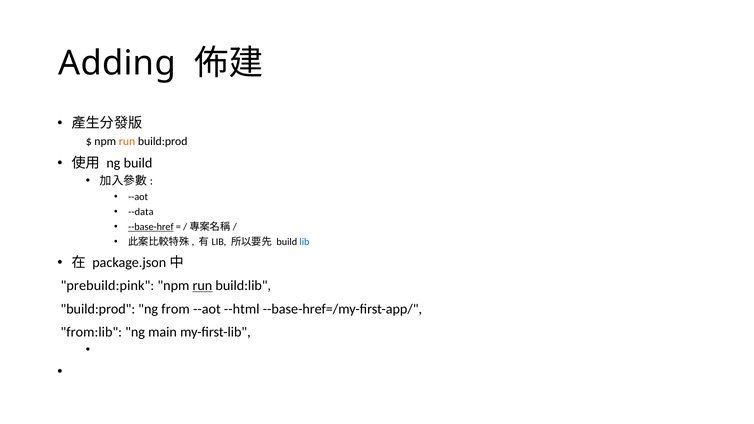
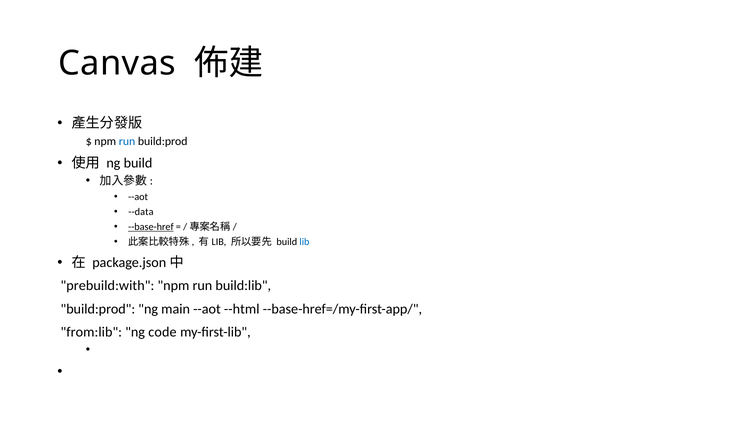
Adding: Adding -> Canvas (117, 63)
run colour: orange -> blue (127, 141)
prebuild:pink: prebuild:pink -> prebuild:with (107, 286)
run underline: present -> none (202, 286)
from: from -> main (176, 309)
main: main -> code (162, 332)
